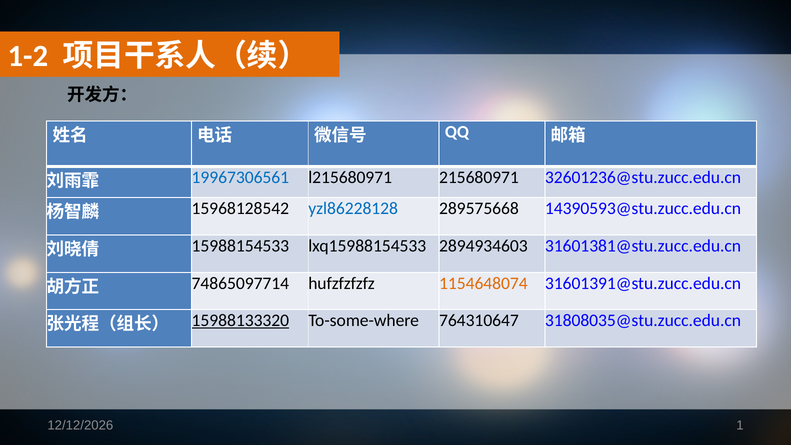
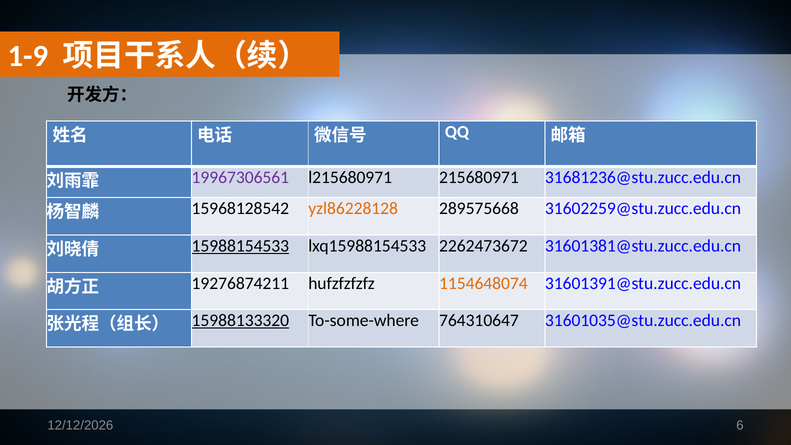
1-2: 1-2 -> 1-9 (28, 56)
19967306561 colour: blue -> purple (240, 177)
32601236@stu.zucc.edu.cn: 32601236@stu.zucc.edu.cn -> 31681236@stu.zucc.edu.cn (643, 177)
yzl86228128 colour: blue -> orange (353, 208)
14390593@stu.zucc.edu.cn: 14390593@stu.zucc.edu.cn -> 31602259@stu.zucc.edu.cn (643, 208)
15988154533 underline: none -> present (240, 246)
2894934603: 2894934603 -> 2262473672 (483, 246)
74865097714: 74865097714 -> 19276874211 (240, 283)
31808035@stu.zucc.edu.cn: 31808035@stu.zucc.edu.cn -> 31601035@stu.zucc.edu.cn (643, 321)
1: 1 -> 6 (740, 425)
